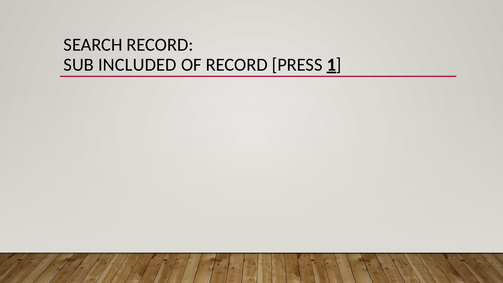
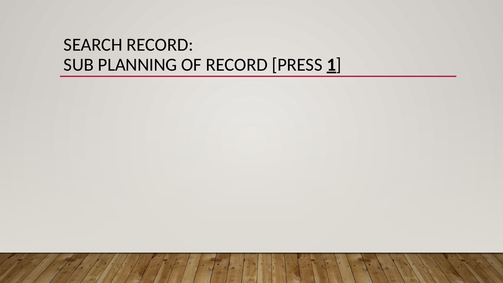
INCLUDED: INCLUDED -> PLANNING (137, 65)
